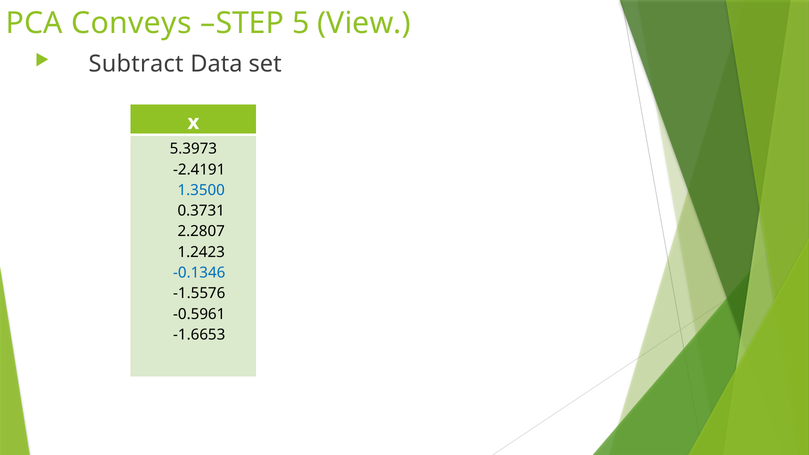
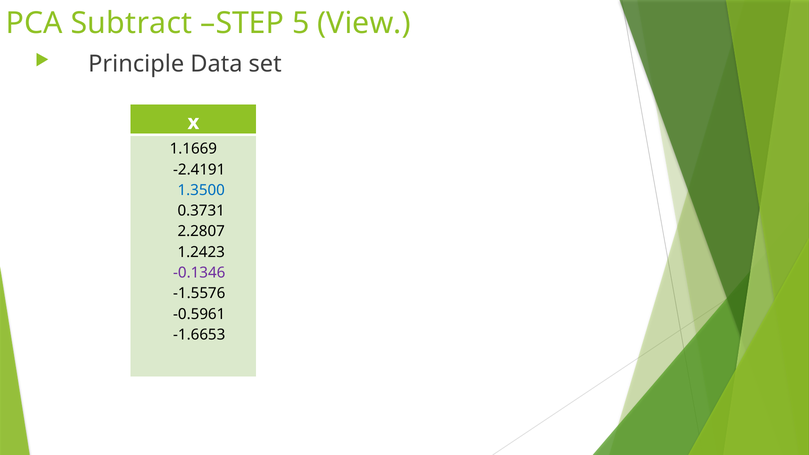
Conveys: Conveys -> Subtract (131, 23)
Subtract: Subtract -> Principle (136, 64)
5.3973: 5.3973 -> 1.1669 (193, 149)
-0.1346 colour: blue -> purple (199, 273)
